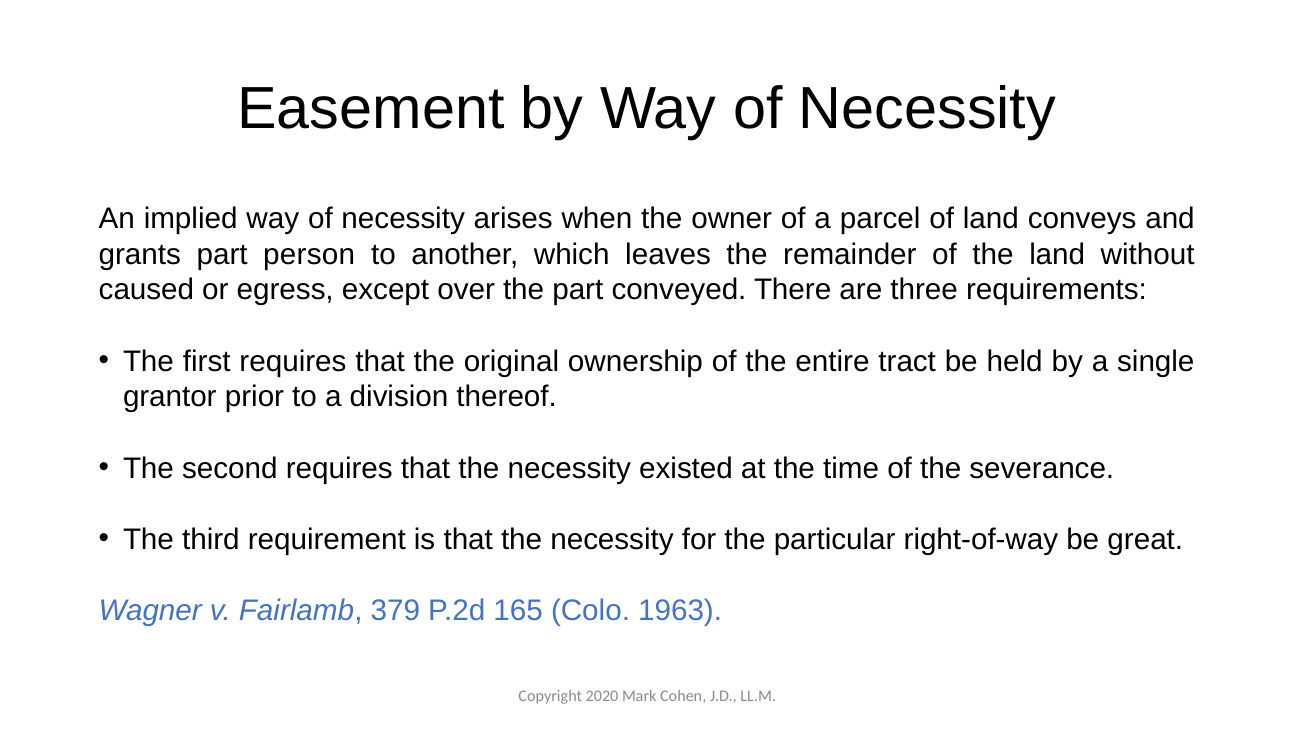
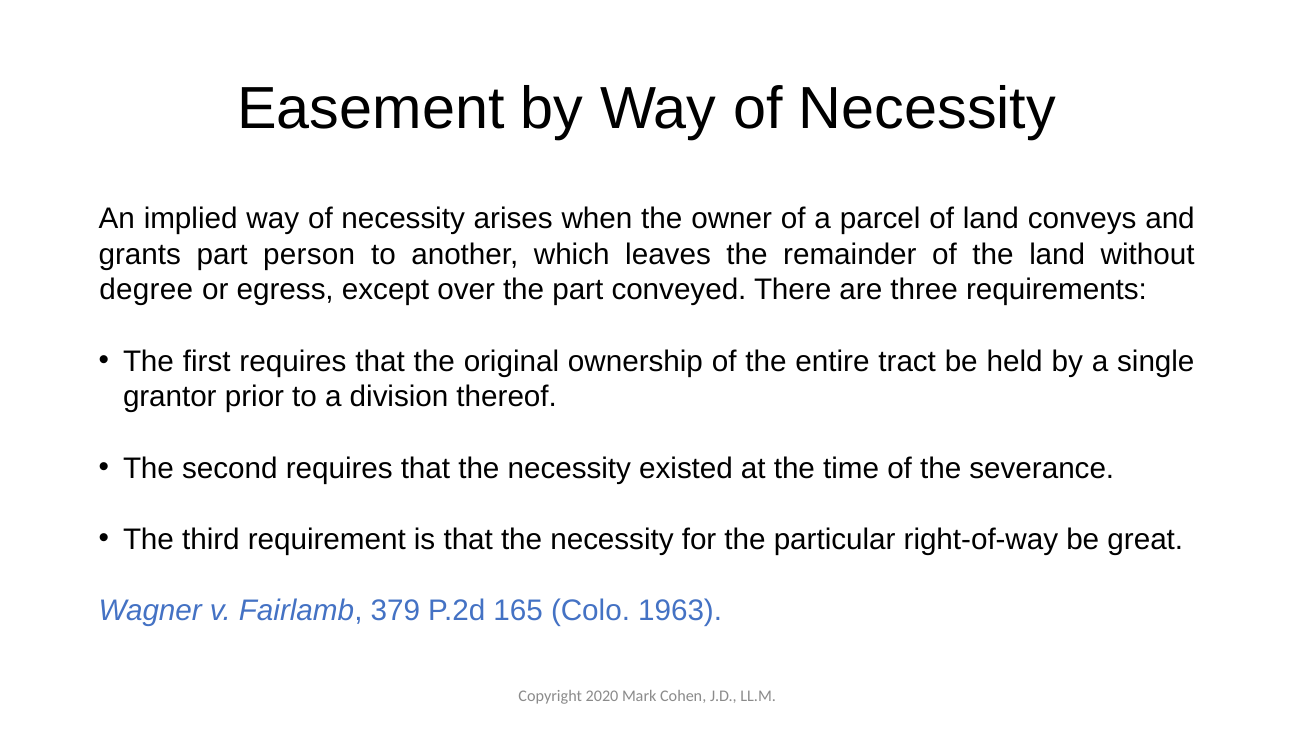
caused: caused -> degree (146, 290)
